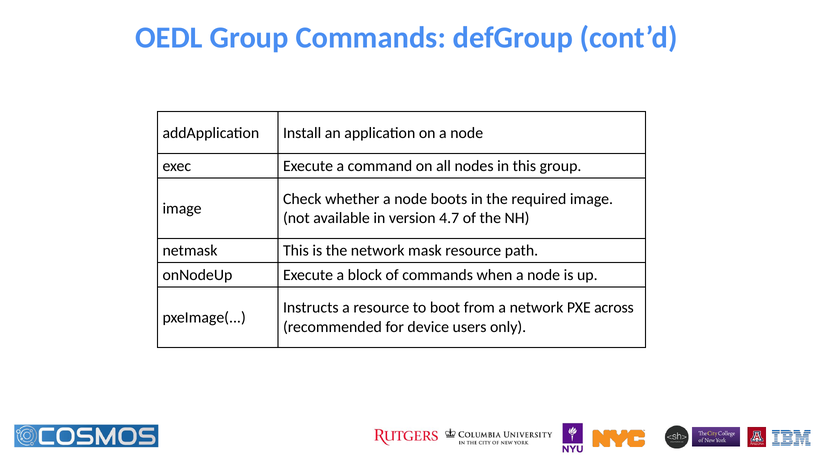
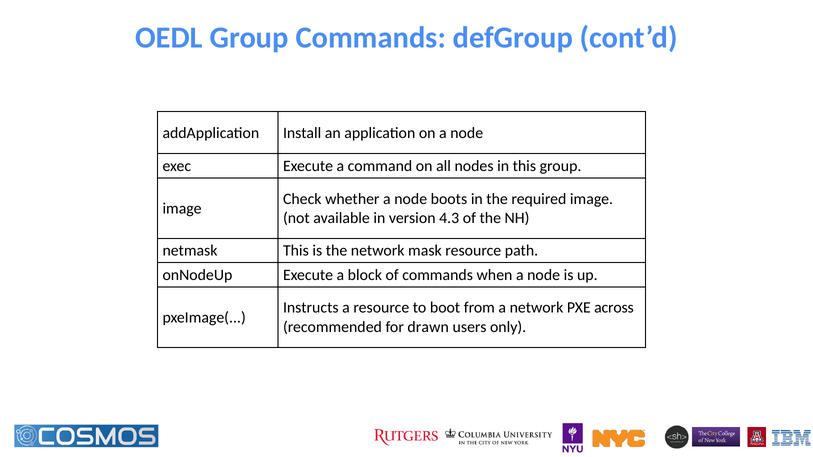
4.7: 4.7 -> 4.3 (449, 218)
device: device -> drawn (428, 327)
